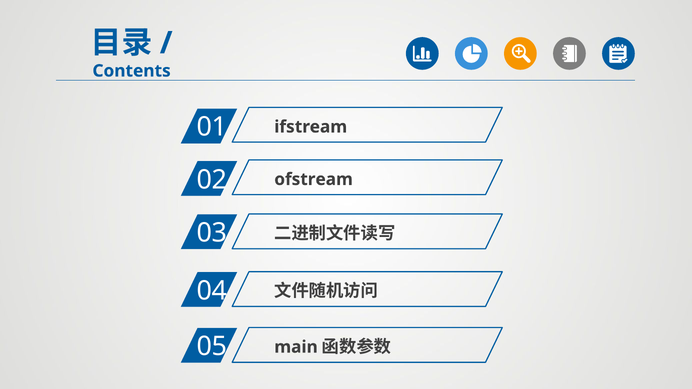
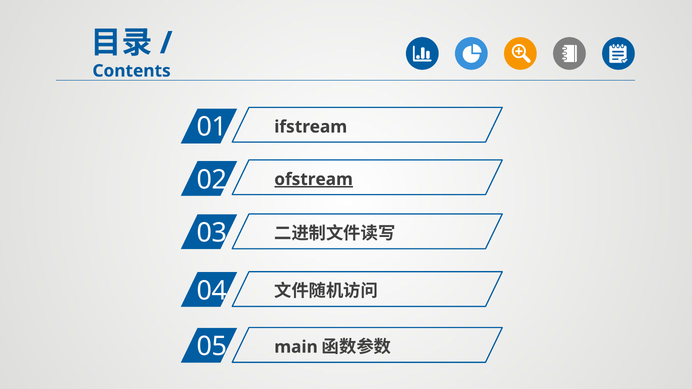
ofstream underline: none -> present (314, 179)
